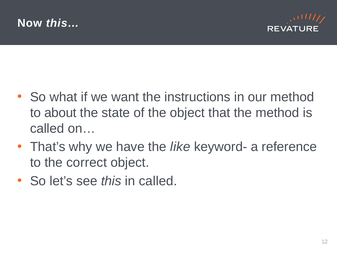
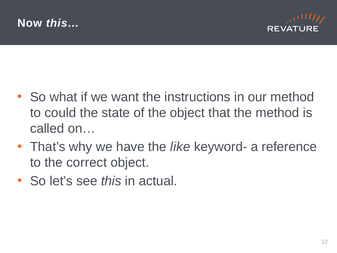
about: about -> could (60, 113)
in called: called -> actual (158, 181)
